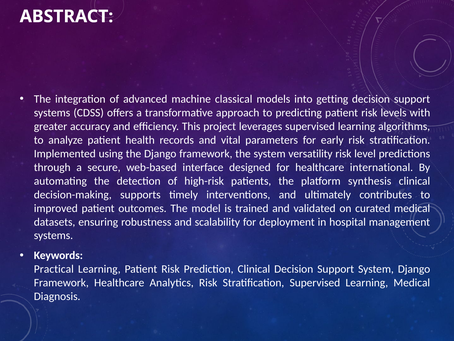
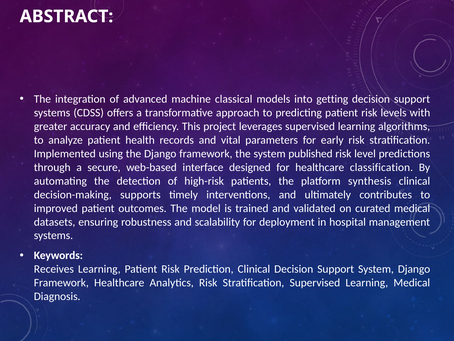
versatility: versatility -> published (310, 154)
international: international -> classification (381, 167)
Practical: Practical -> Receives (54, 269)
